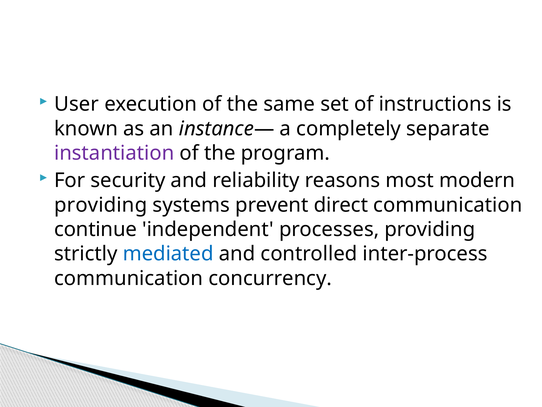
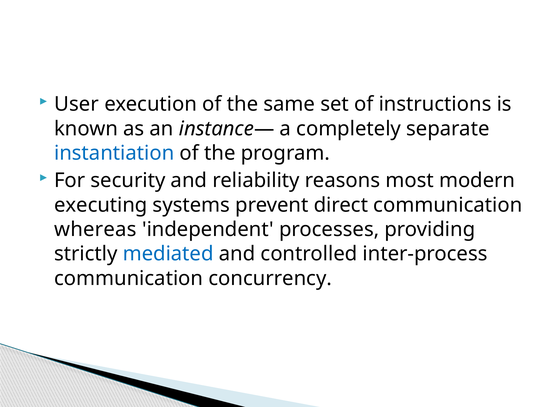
instantiation colour: purple -> blue (114, 153)
providing: providing -> executing (101, 205)
continue: continue -> whereas (95, 229)
